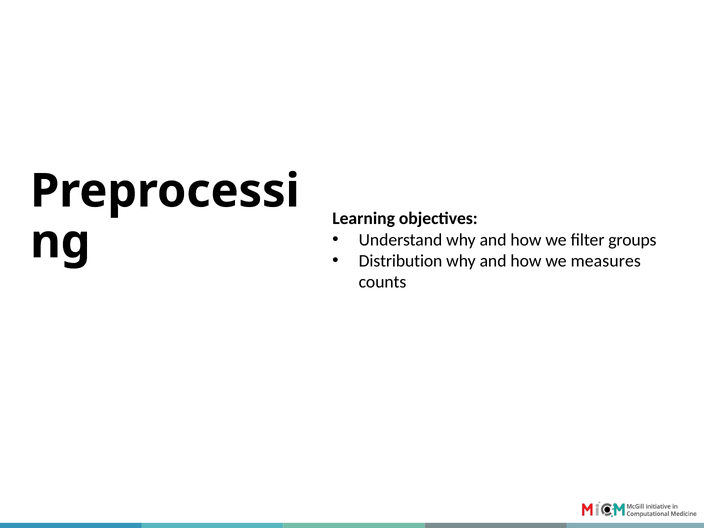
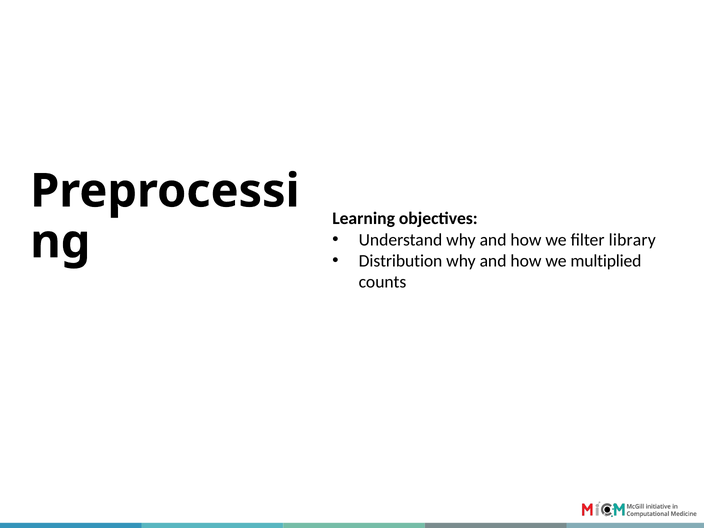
groups: groups -> library (632, 240)
measures: measures -> multiplied (606, 261)
